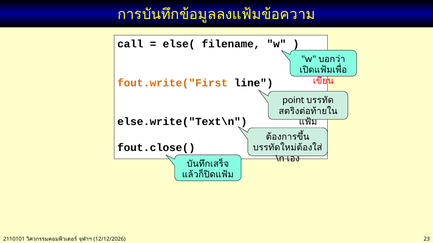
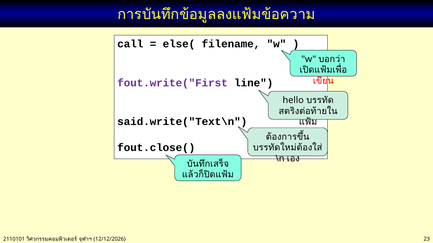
fout.write("First colour: orange -> purple (172, 83)
point: point -> hello (293, 101)
else.write("Text\n: else.write("Text\n -> said.write("Text\n (182, 122)
